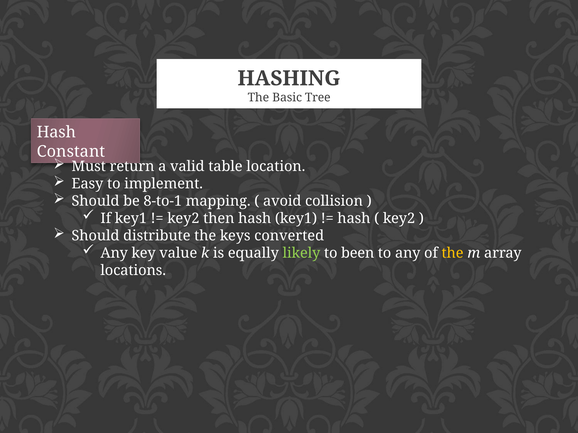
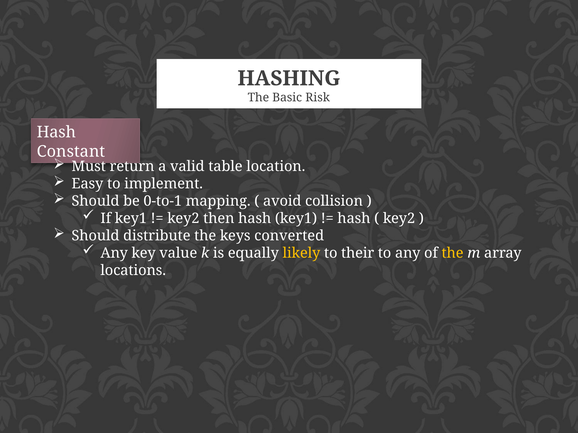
Tree: Tree -> Risk (318, 98)
8-to-1: 8-to-1 -> 0-to-1 (163, 201)
likely colour: light green -> yellow (301, 253)
been: been -> their (358, 253)
